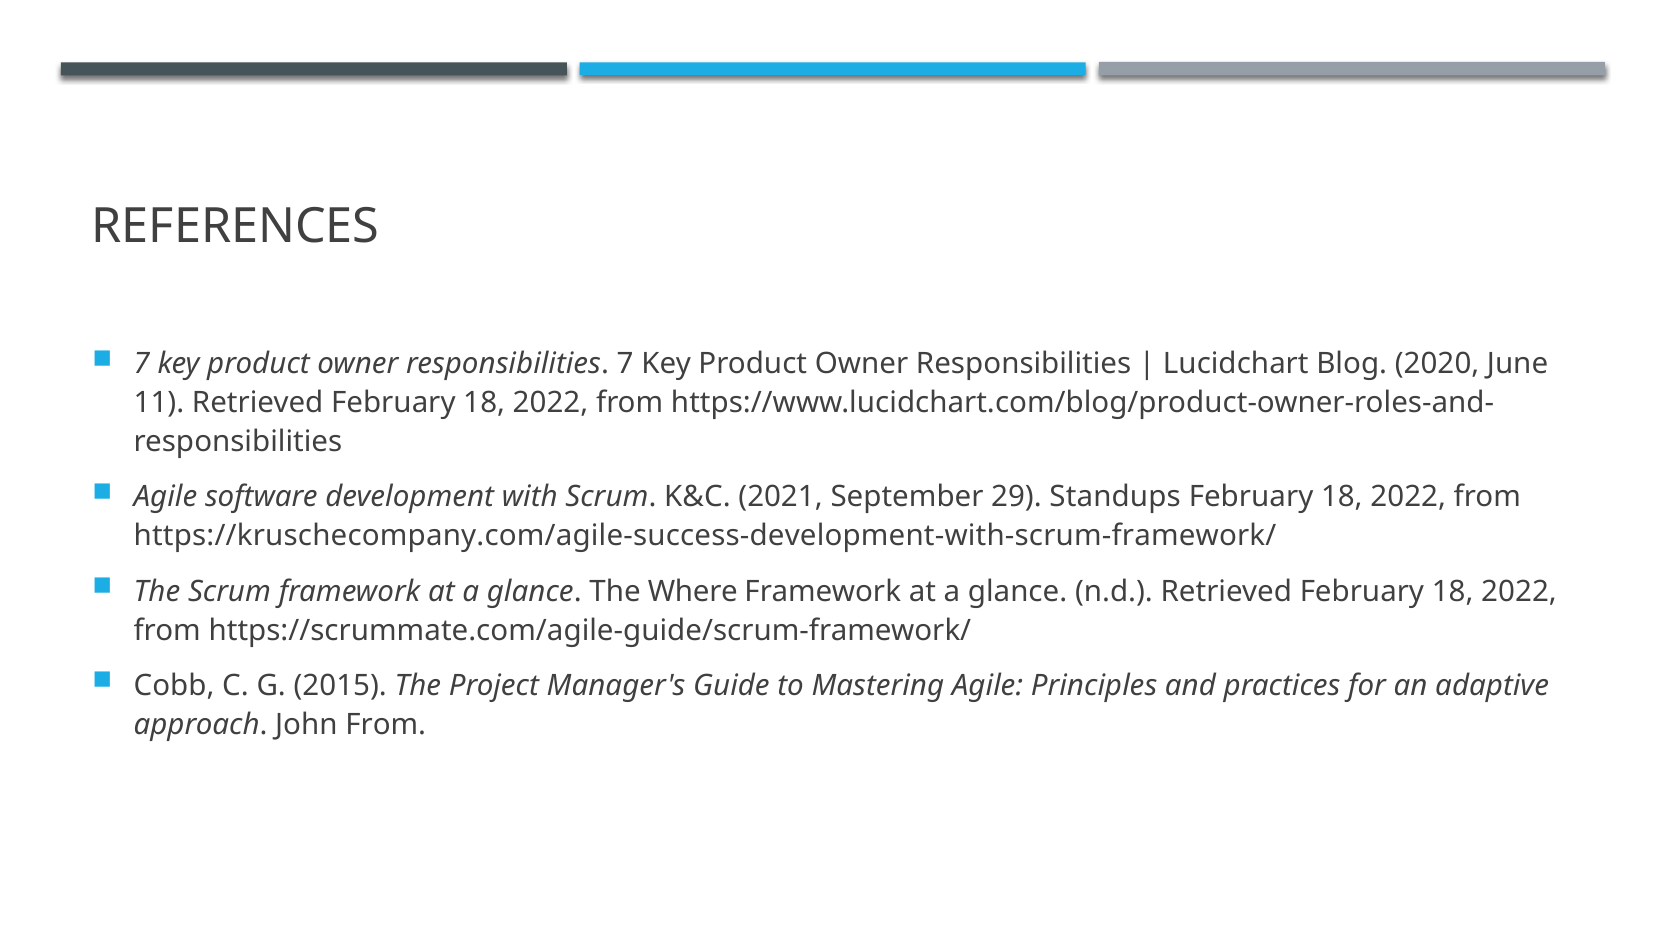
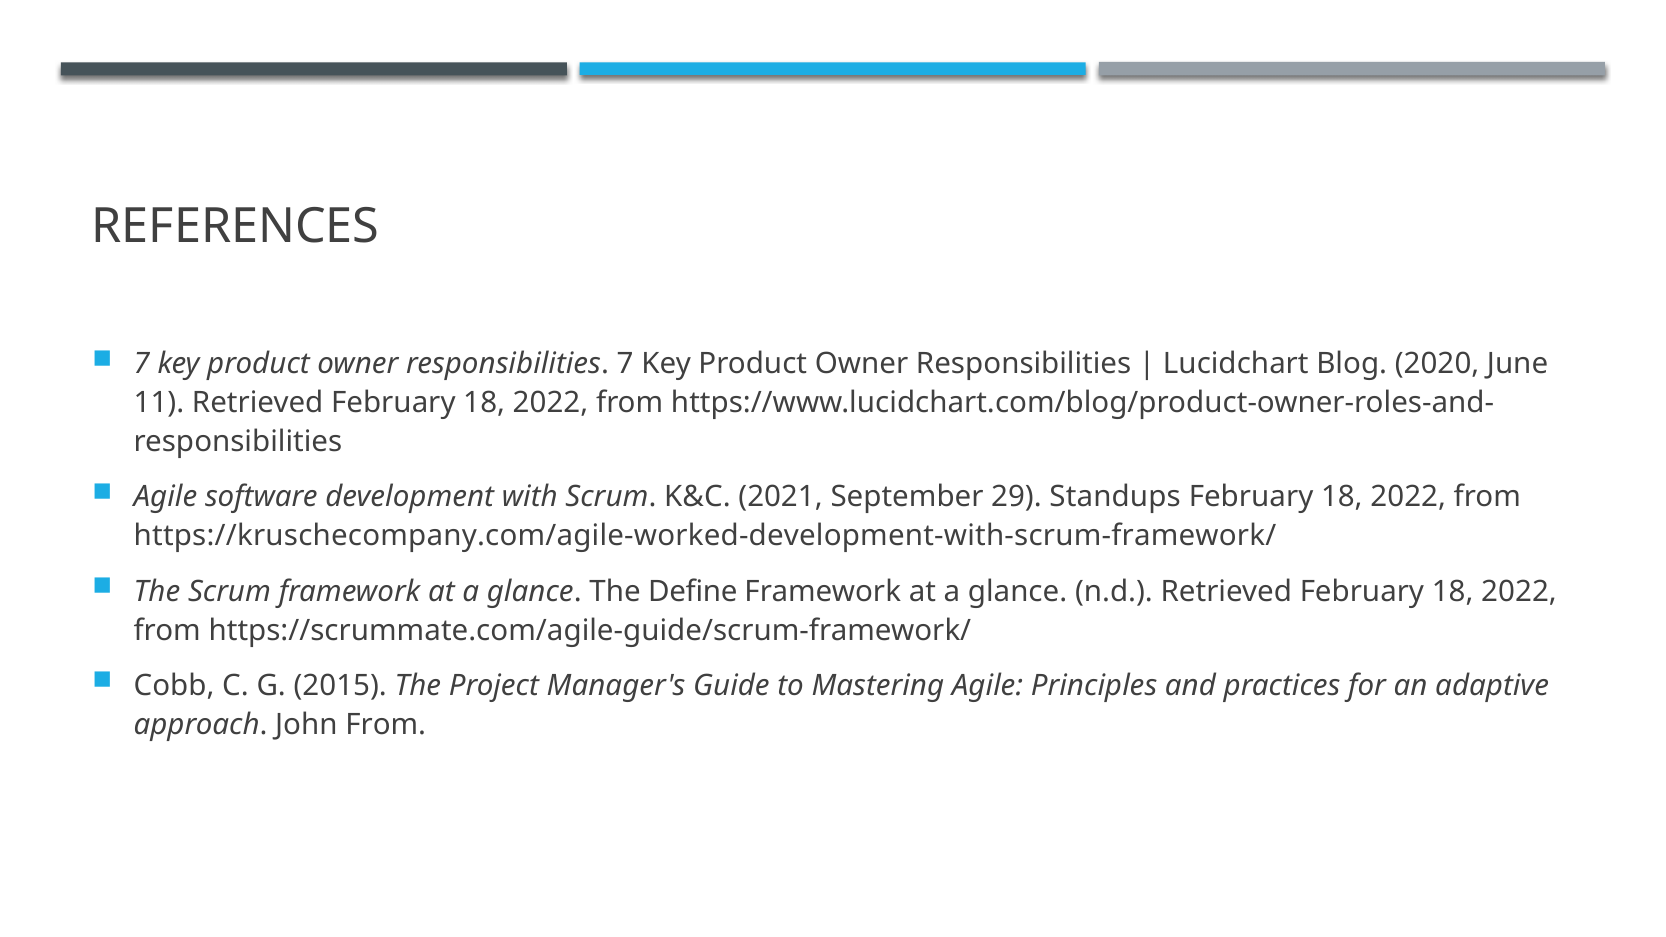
https://kruschecompany.com/agile-success-development-with-scrum-framework/: https://kruschecompany.com/agile-success-development-with-scrum-framework/ -> https://kruschecompany.com/agile-worked-development-with-scrum-framework/ (705, 536)
Where: Where -> Define (693, 591)
